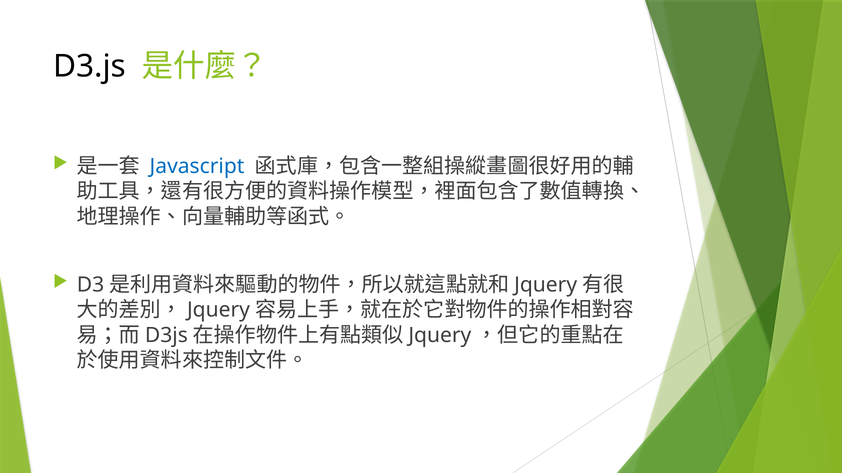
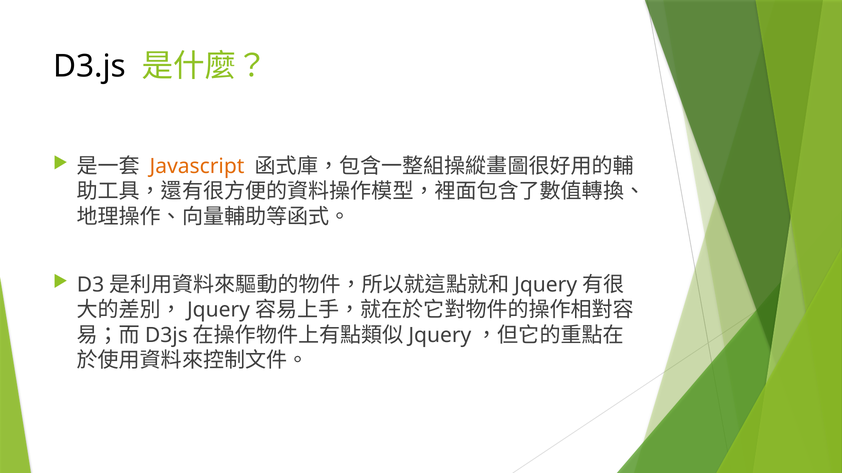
Javascript colour: blue -> orange (197, 166)
